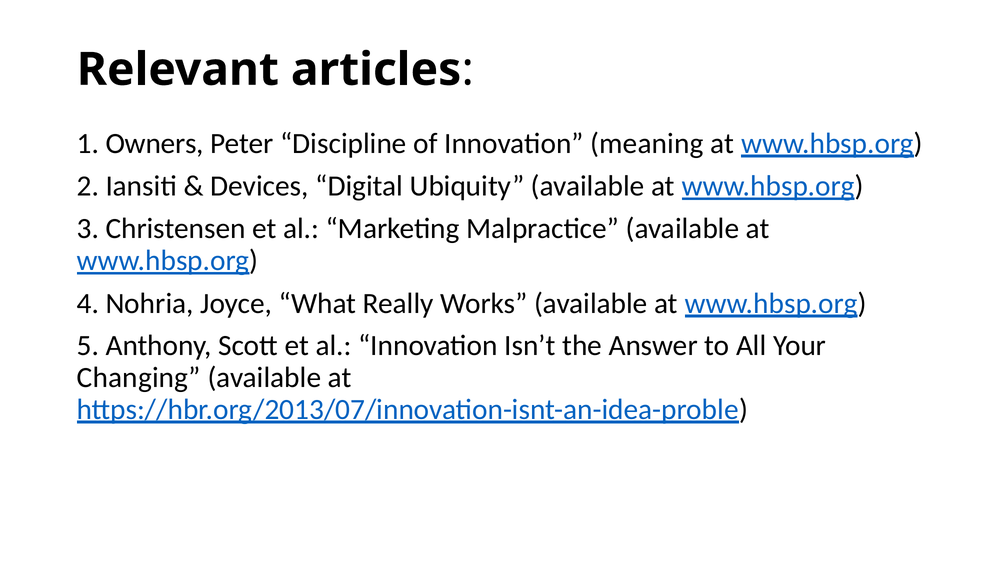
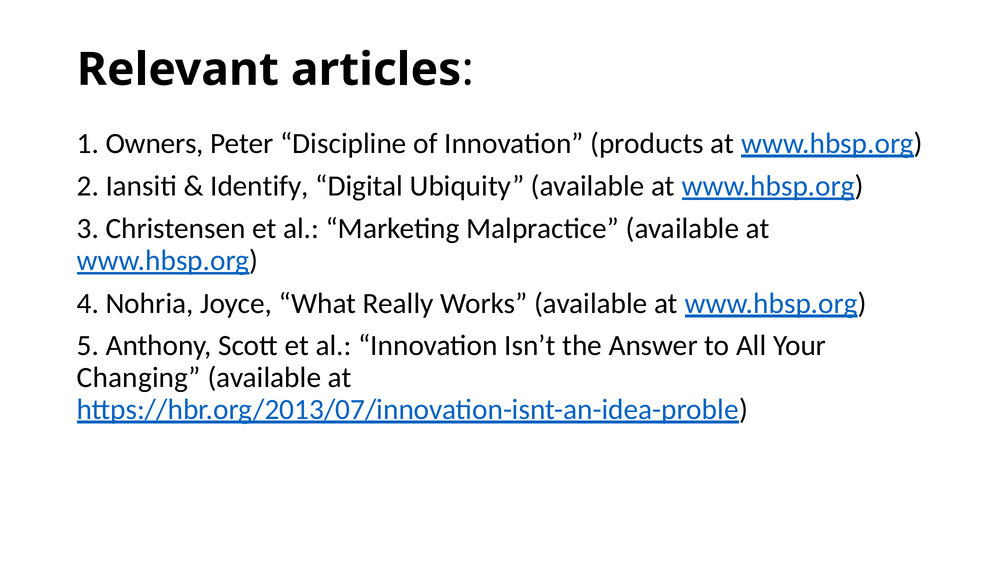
meaning: meaning -> products (647, 143)
Devices: Devices -> Identify (259, 186)
